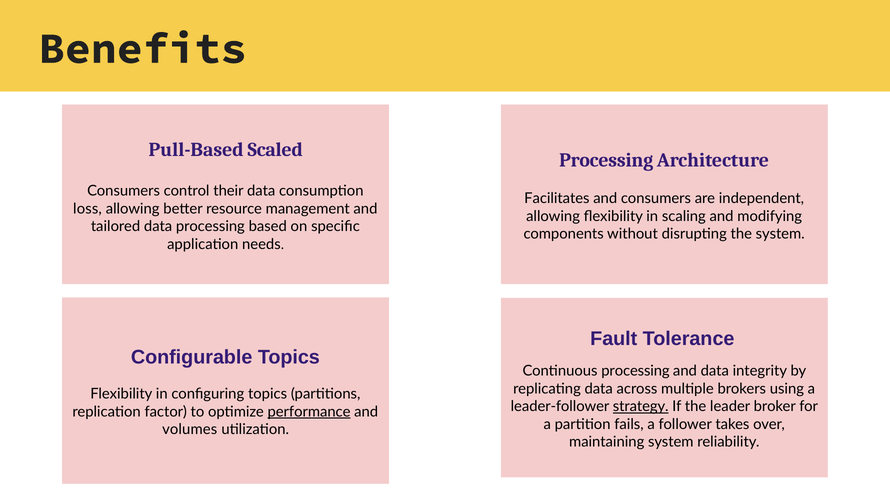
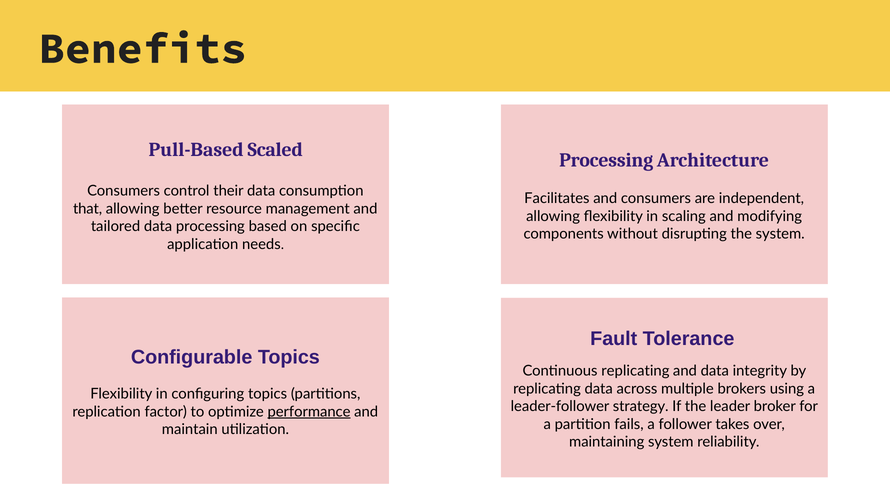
loss: loss -> that (88, 209)
Continuous processing: processing -> replicating (635, 371)
strategy underline: present -> none (641, 406)
volumes: volumes -> maintain (190, 429)
